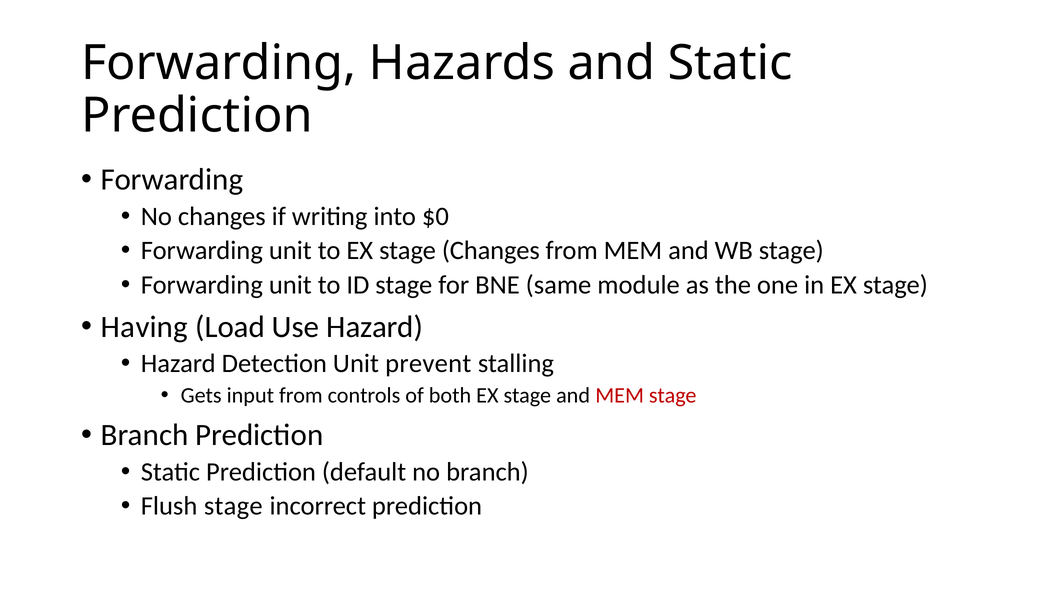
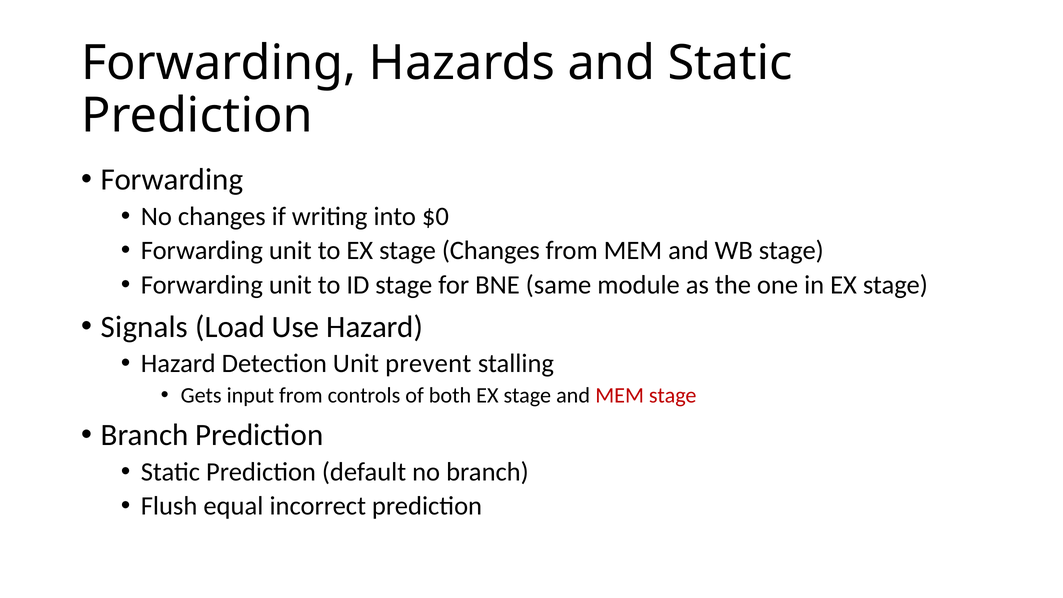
Having: Having -> Signals (145, 327)
Flush stage: stage -> equal (233, 506)
